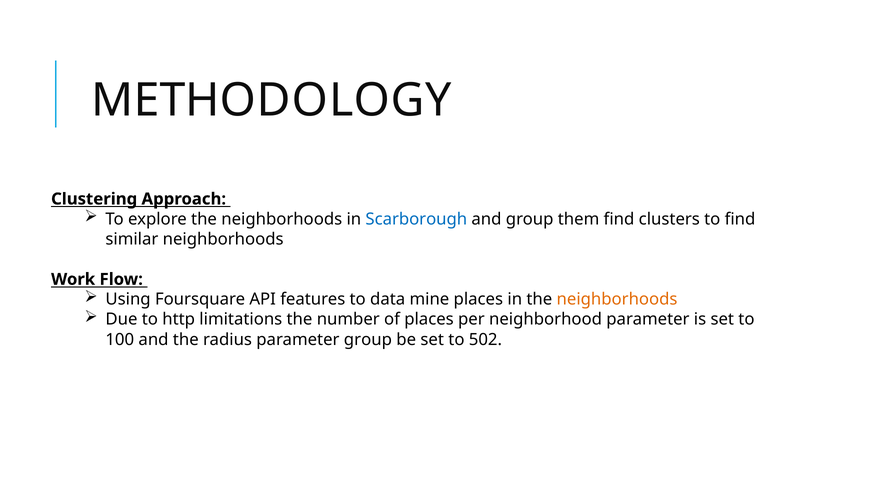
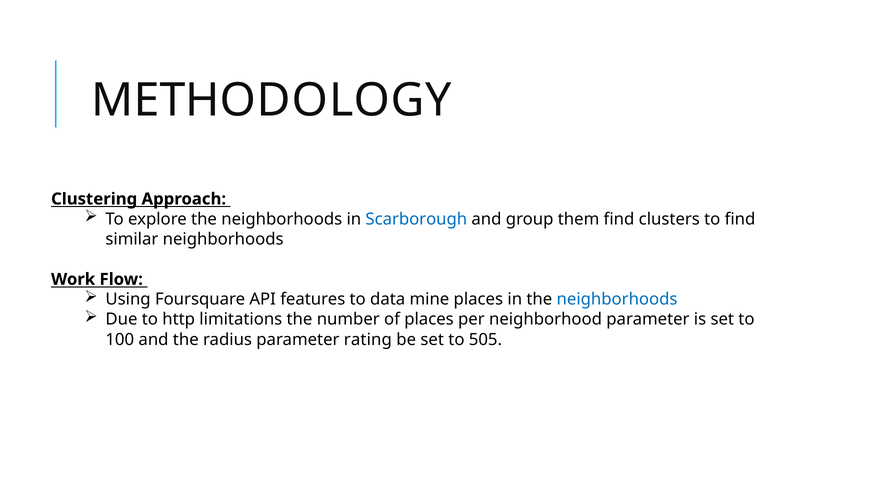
neighborhoods colour: orange -> blue (617, 300)
parameter group: group -> rating (368, 340)
502: 502 -> 505 (485, 340)
